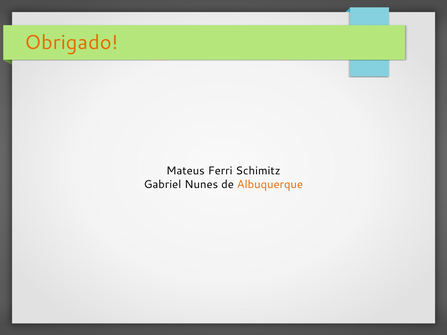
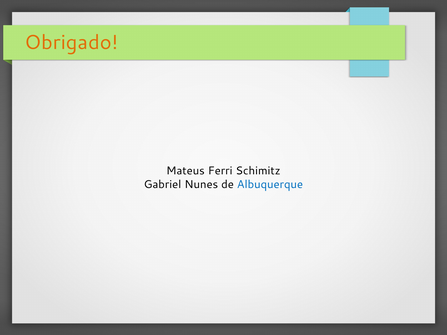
Albuquerque colour: orange -> blue (270, 185)
